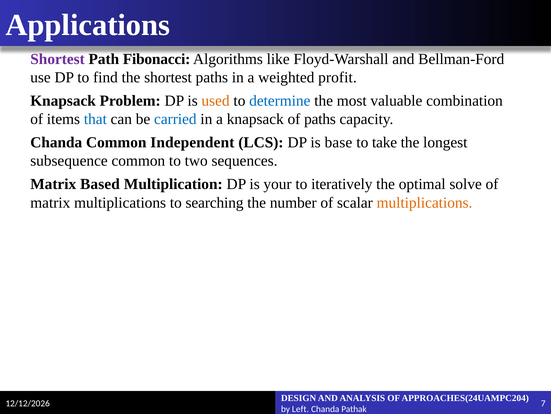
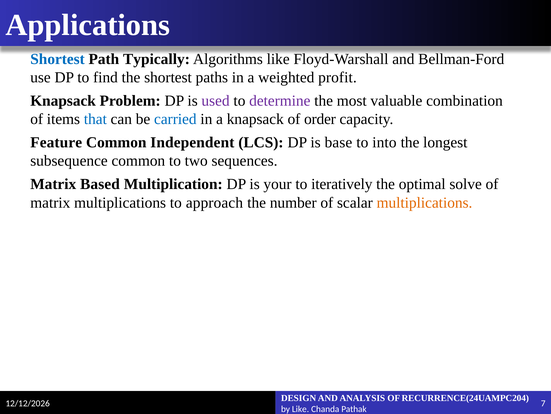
Shortest colour: purple -> blue (58, 59)
Fibonacci: Fibonacci -> Typically (156, 59)
used colour: orange -> purple (216, 101)
determine colour: blue -> purple (280, 101)
of paths: paths -> order (320, 119)
Chanda: Chanda -> Feature (56, 142)
take: take -> into (384, 142)
searching: searching -> approach (214, 202)
APPROACHES(24UAMPC204: APPROACHES(24UAMPC204 -> RECURRENCE(24UAMPC204 (465, 397)
by Left: Left -> Like (301, 408)
